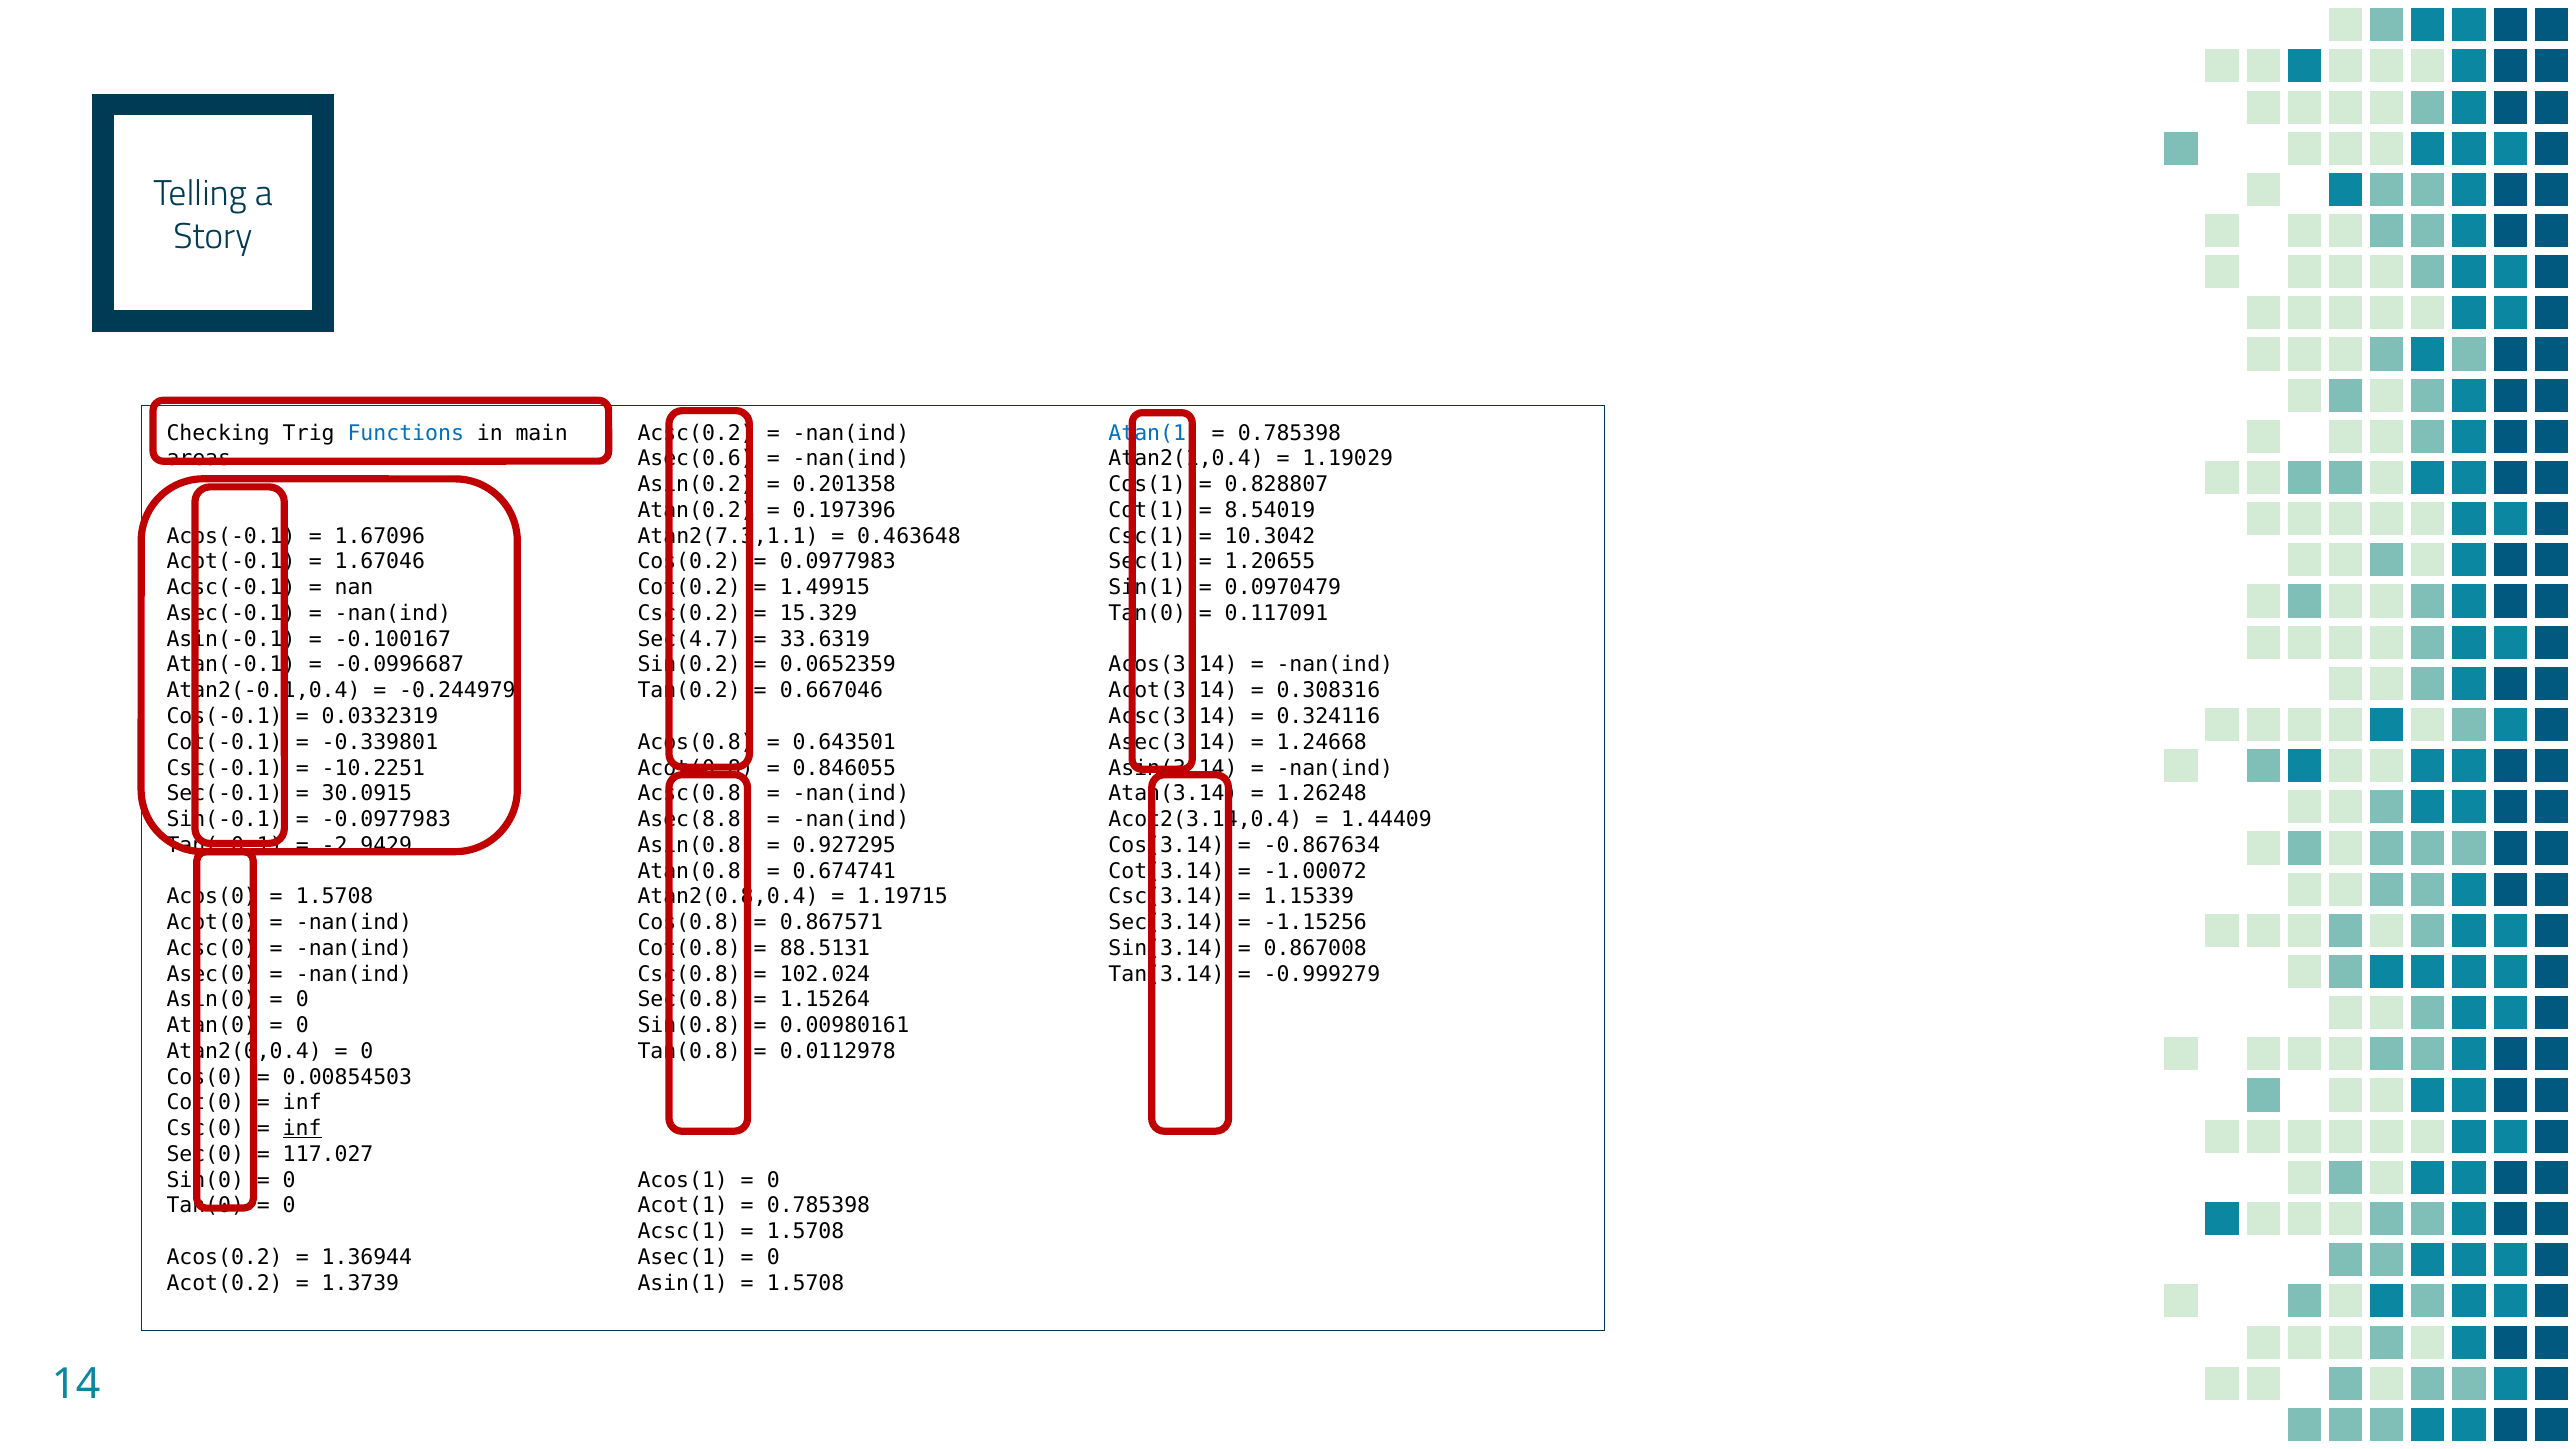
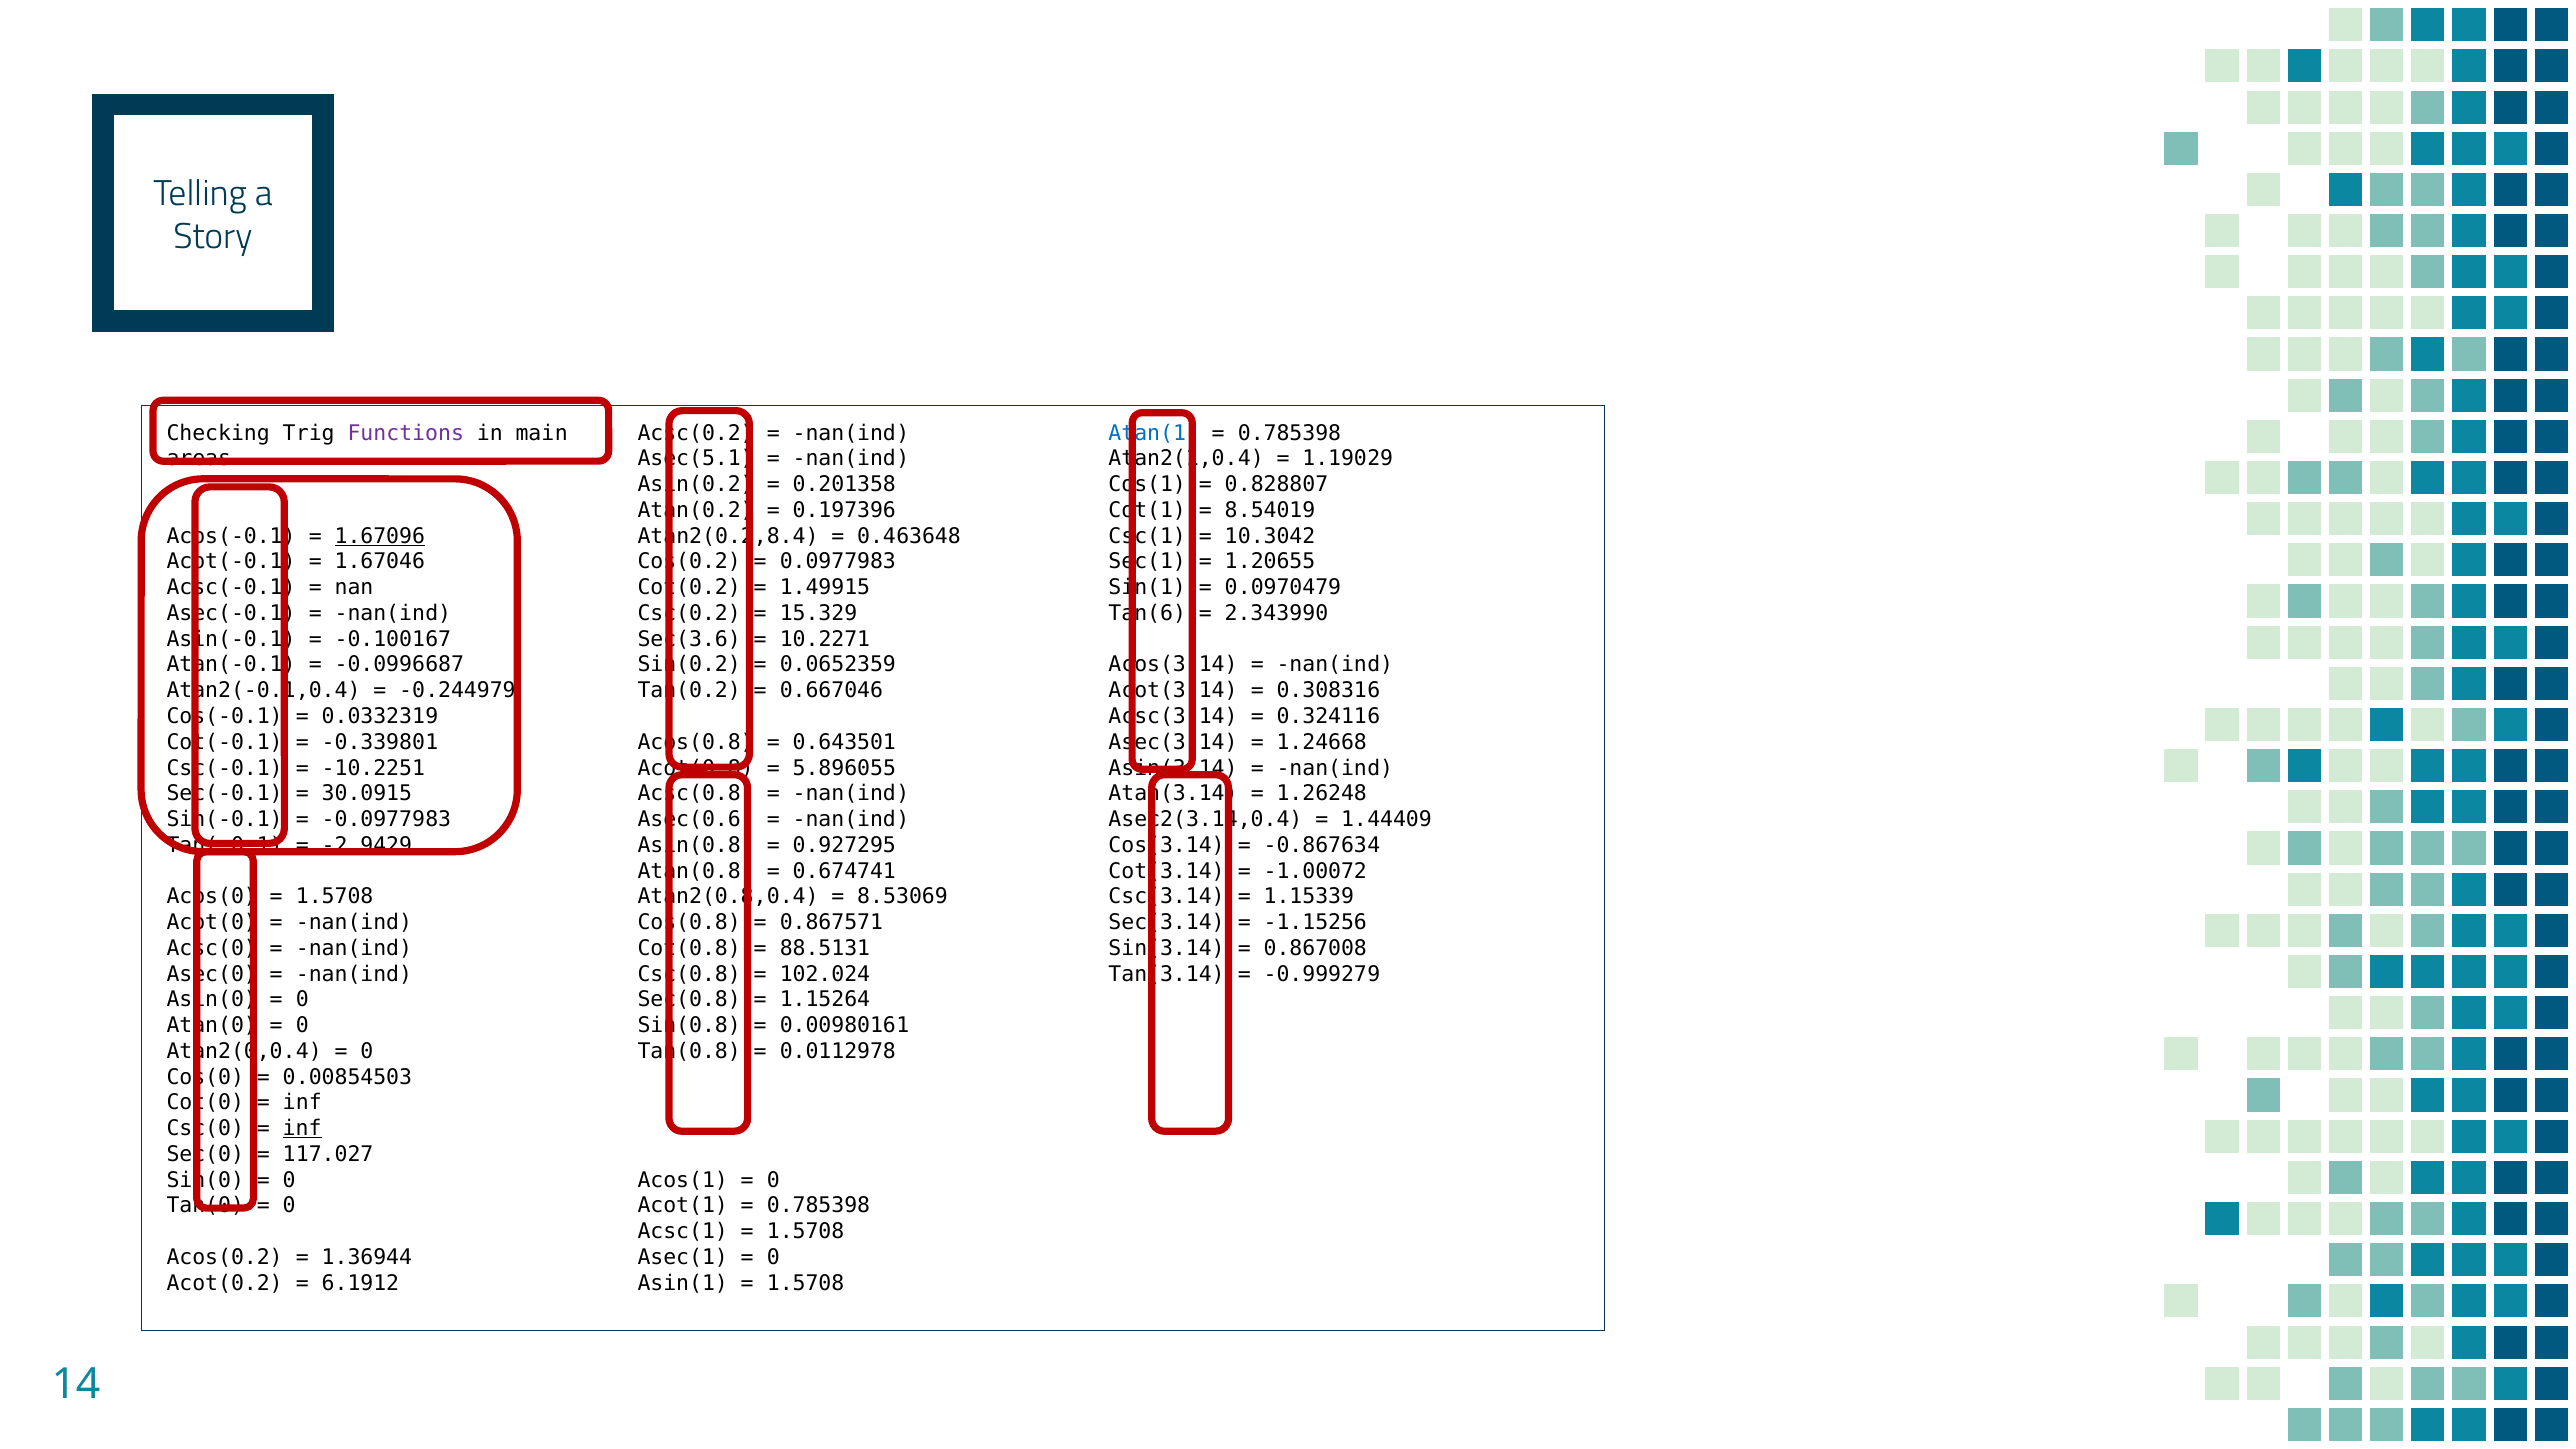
Functions colour: blue -> purple (406, 433)
Asec(0.6: Asec(0.6 -> Asec(5.1 (696, 459)
1.67096 underline: none -> present (380, 536)
Atan2(7.3,1.1: Atan2(7.3,1.1 -> Atan2(0.2,8.4 (728, 536)
Tan(0: Tan(0 -> Tan(6 (1147, 613)
0.117091: 0.117091 -> 2.343990 (1276, 613)
Sec(4.7: Sec(4.7 -> Sec(3.6 (689, 639)
33.6319: 33.6319 -> 10.2271 (825, 639)
0.846055: 0.846055 -> 5.896055 (844, 768)
Asec(8.8: Asec(8.8 -> Asec(0.6 (696, 819)
Acot2(3.14,0.4: Acot2(3.14,0.4 -> Asec2(3.14,0.4 (1205, 819)
1.19715: 1.19715 -> 8.53069 (903, 897)
1.3739: 1.3739 -> 6.1912 (360, 1283)
